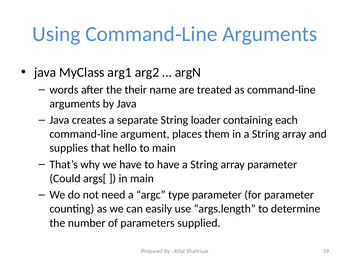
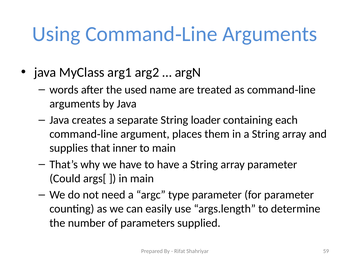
their: their -> used (136, 89)
hello: hello -> inner (125, 148)
